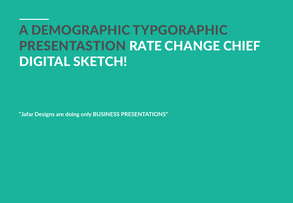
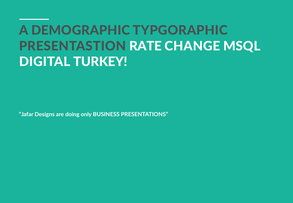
CHIEF: CHIEF -> MSQL (242, 46)
SKETCH: SKETCH -> TURKEY (100, 62)
